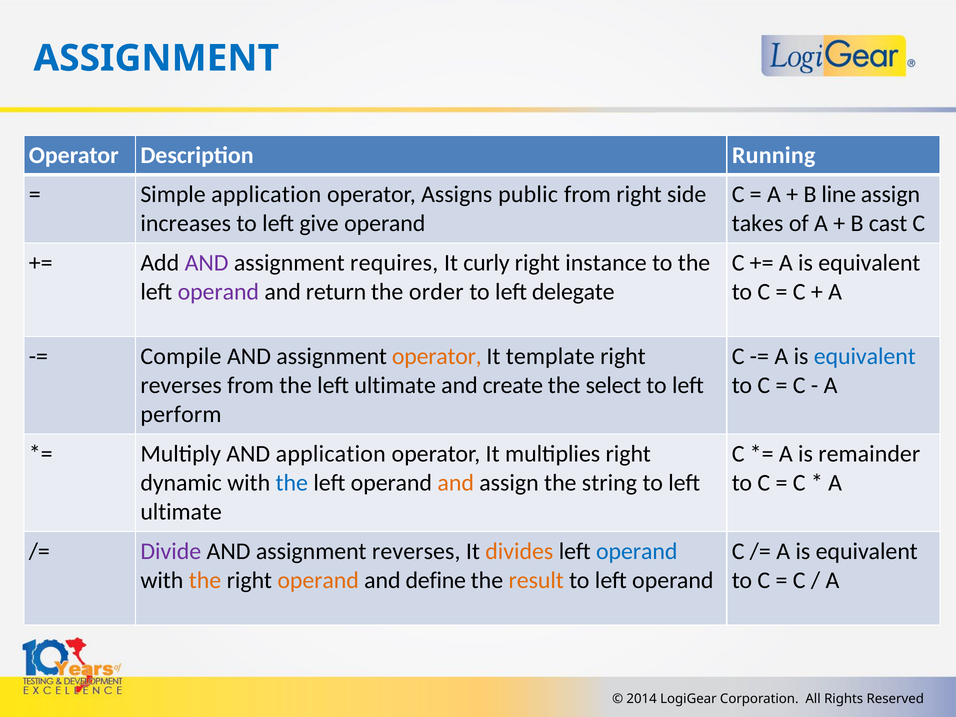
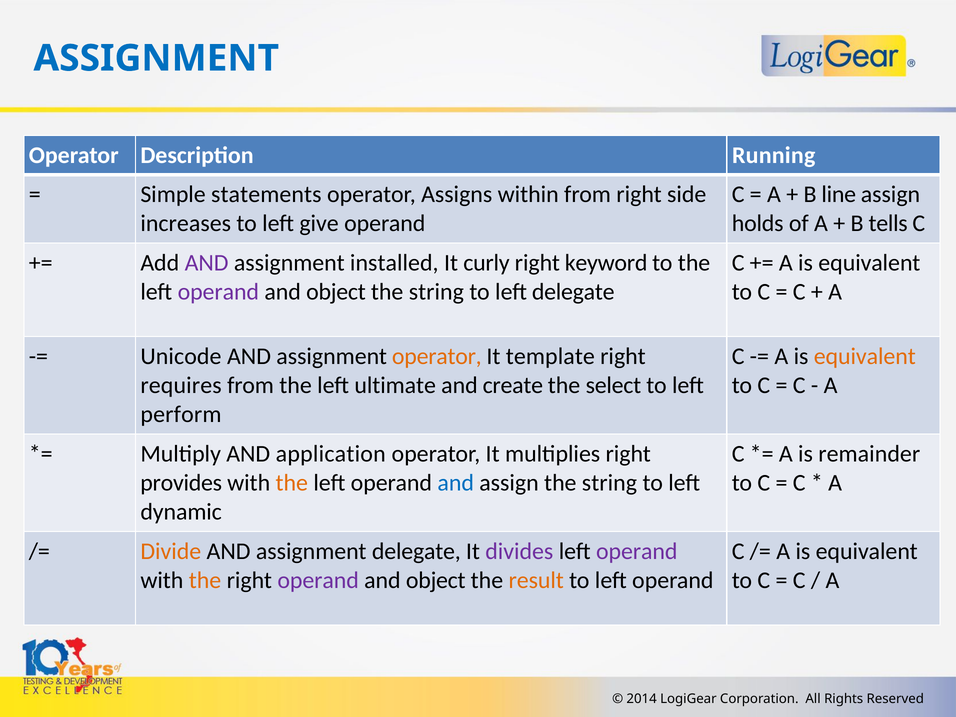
Simple application: application -> statements (266, 194)
public: public -> within (528, 194)
takes: takes -> holds (758, 224)
cast: cast -> tells (888, 224)
requires: requires -> installed (394, 263)
instance: instance -> keyword (606, 263)
return: return -> object (336, 292)
order: order -> string (436, 292)
Compile: Compile -> Unicode (181, 356)
equivalent colour: blue -> orange (865, 356)
reverses: reverses -> requires (181, 385)
dynamic: dynamic -> provides (181, 483)
the colour: blue -> orange (292, 483)
and colour: orange -> blue (456, 483)
ultimate: ultimate -> dynamic (181, 512)
Divide colour: purple -> orange (171, 551)
assignment reverses: reverses -> delegate (416, 551)
divides colour: orange -> purple (519, 551)
operand colour: blue -> purple (637, 551)
operand colour: orange -> purple (318, 580)
define: define -> object (436, 580)
